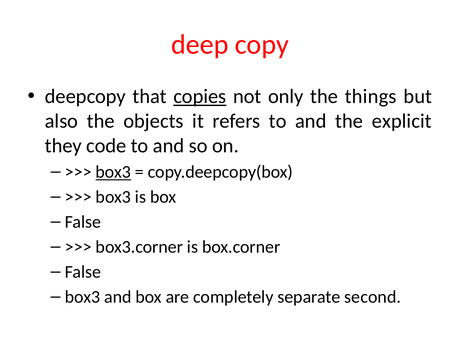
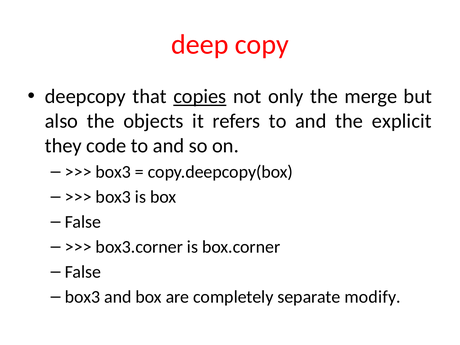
things: things -> merge (371, 97)
box3 underline: present -> none (113, 172)
second: second -> modify (373, 297)
